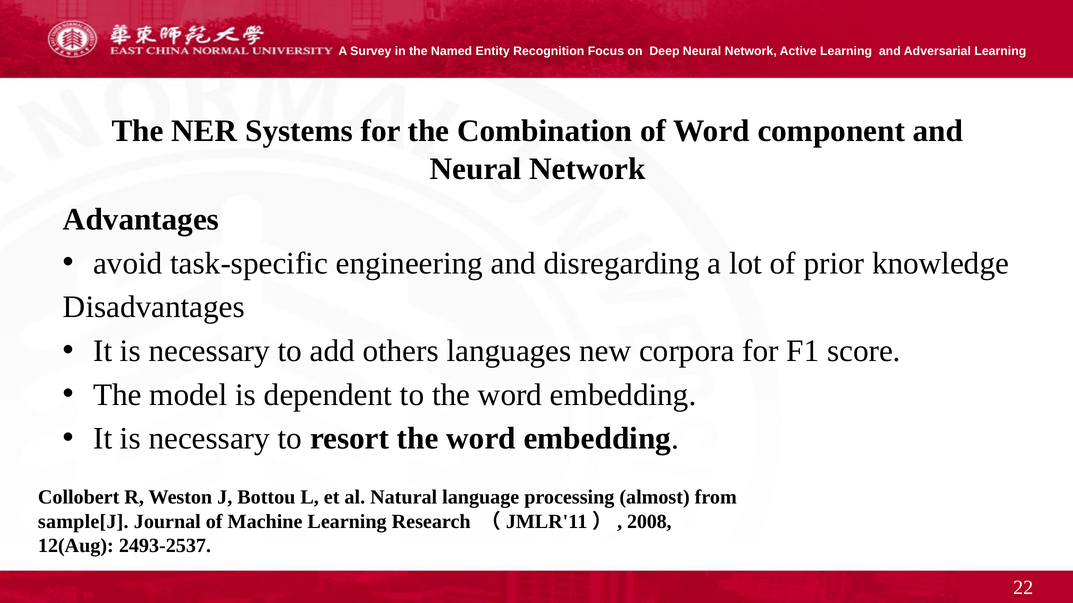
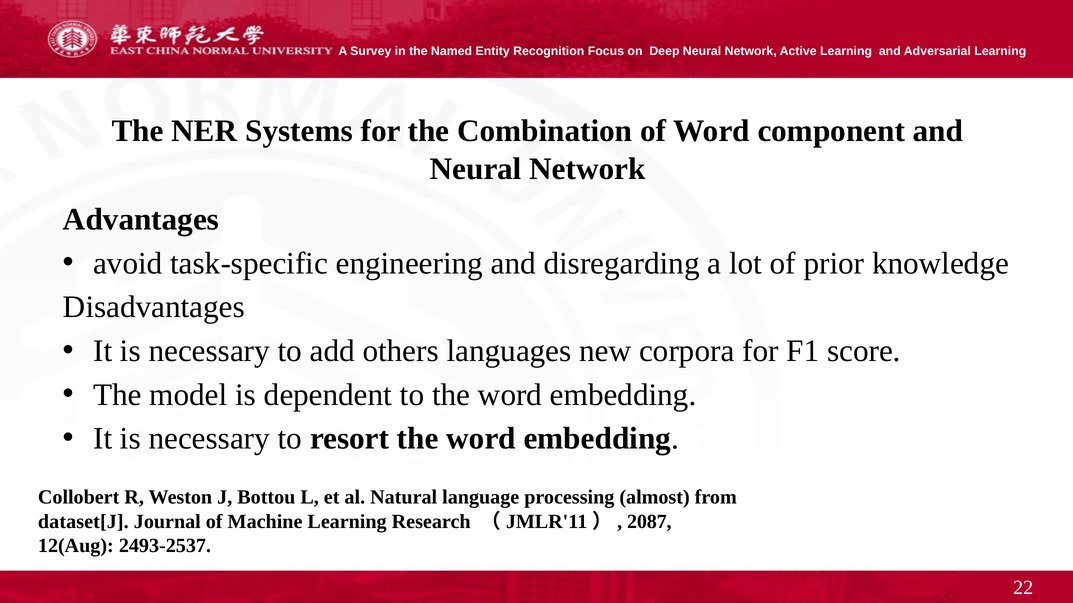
sample[J: sample[J -> dataset[J (83, 522)
2008: 2008 -> 2087 (649, 522)
